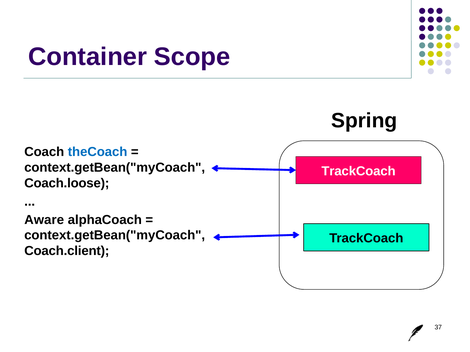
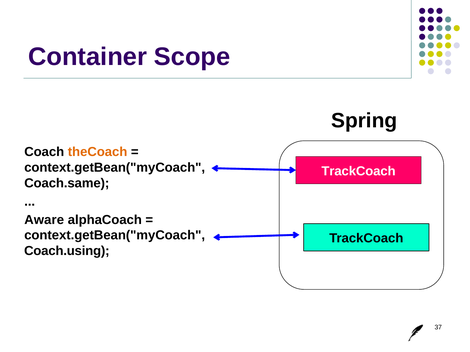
theCoach colour: blue -> orange (98, 152)
Coach.loose: Coach.loose -> Coach.same (67, 183)
Coach.client: Coach.client -> Coach.using (67, 251)
